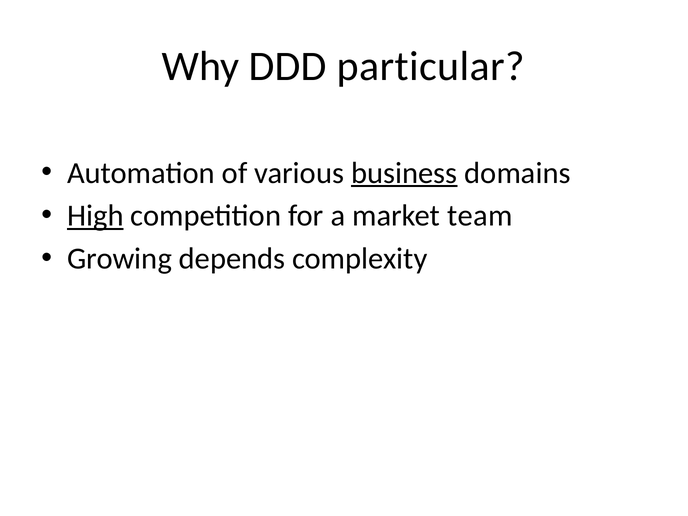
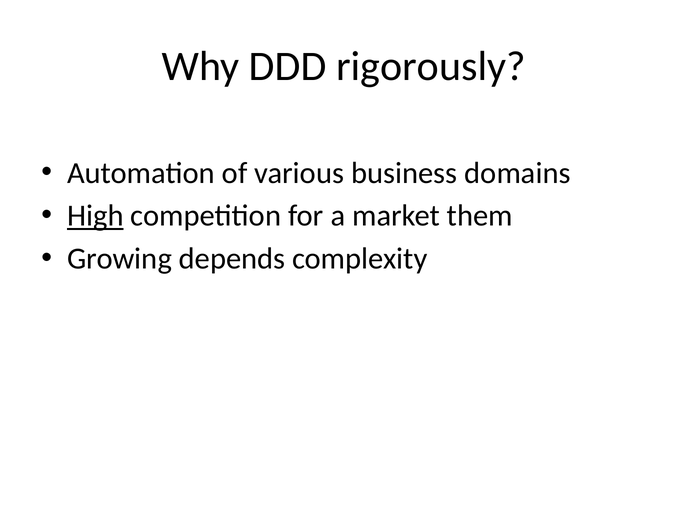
particular: particular -> rigorously (431, 67)
business underline: present -> none (404, 173)
team: team -> them (480, 216)
